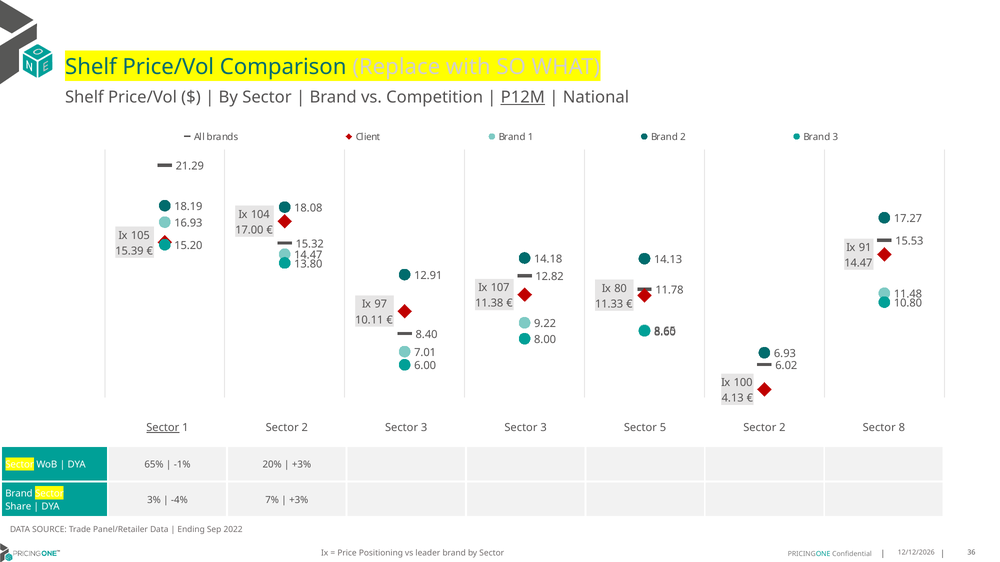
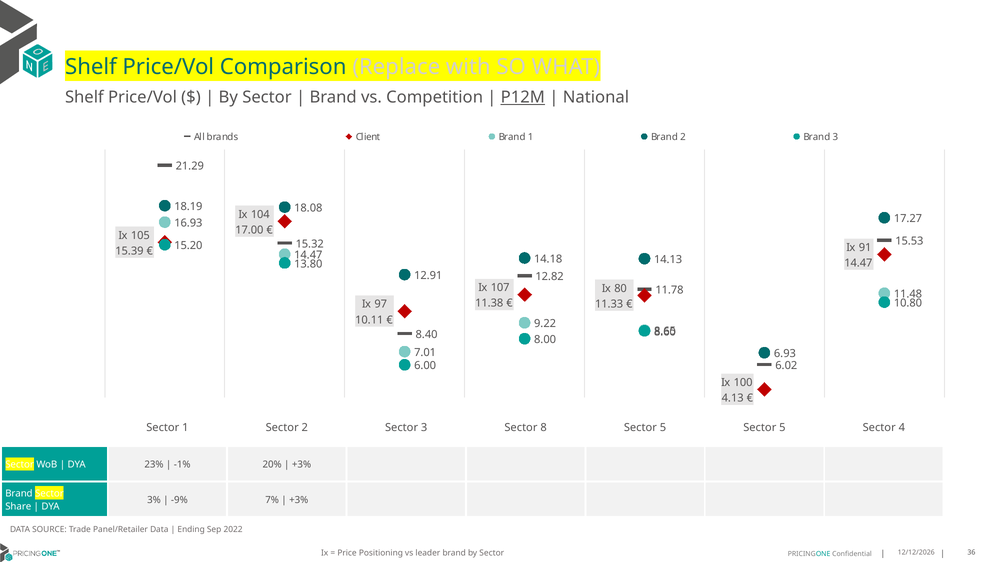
Sector underline: present -> none (163, 428)
3 Sector 3: 3 -> 8 (544, 428)
5 Sector 2: 2 -> 5 (782, 428)
8: 8 -> 4 (902, 428)
65%: 65% -> 23% (154, 465)
-4%: -4% -> -9% (179, 500)
